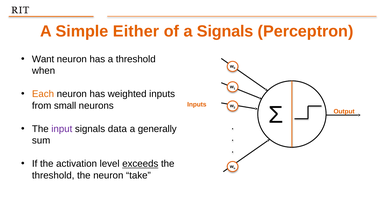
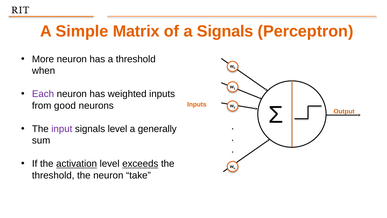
Either: Either -> Matrix (136, 31)
Want: Want -> More (43, 59)
Each colour: orange -> purple (43, 94)
small: small -> good (65, 106)
signals data: data -> level (117, 129)
activation underline: none -> present (77, 164)
